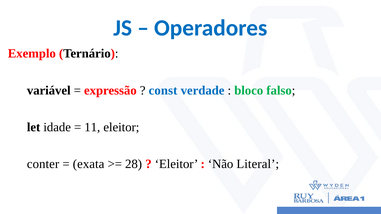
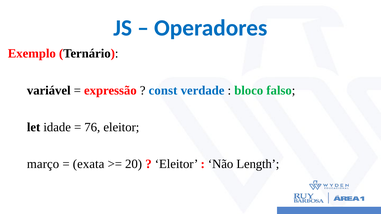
11: 11 -> 76 (92, 127)
conter: conter -> março (43, 164)
28: 28 -> 20 (134, 164)
Literal: Literal -> Length (258, 164)
